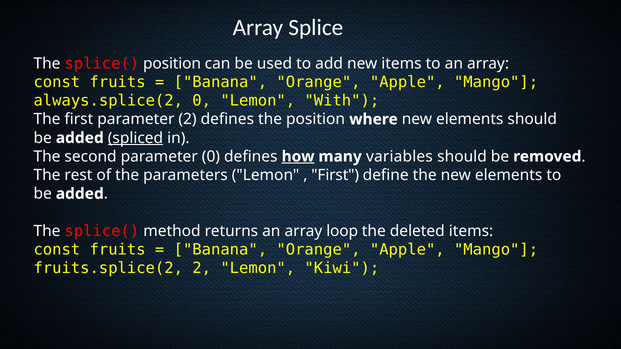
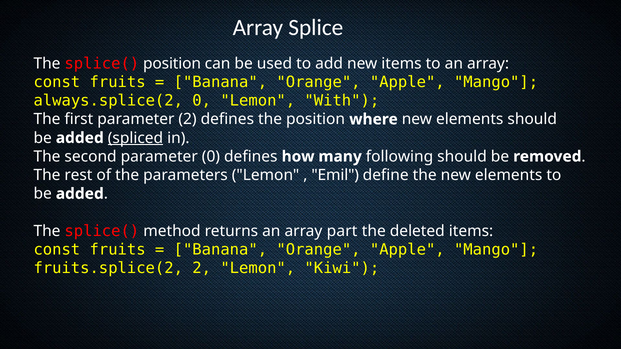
how underline: present -> none (298, 157)
variables: variables -> following (400, 157)
First: First -> Emil (335, 175)
loop: loop -> part (342, 231)
